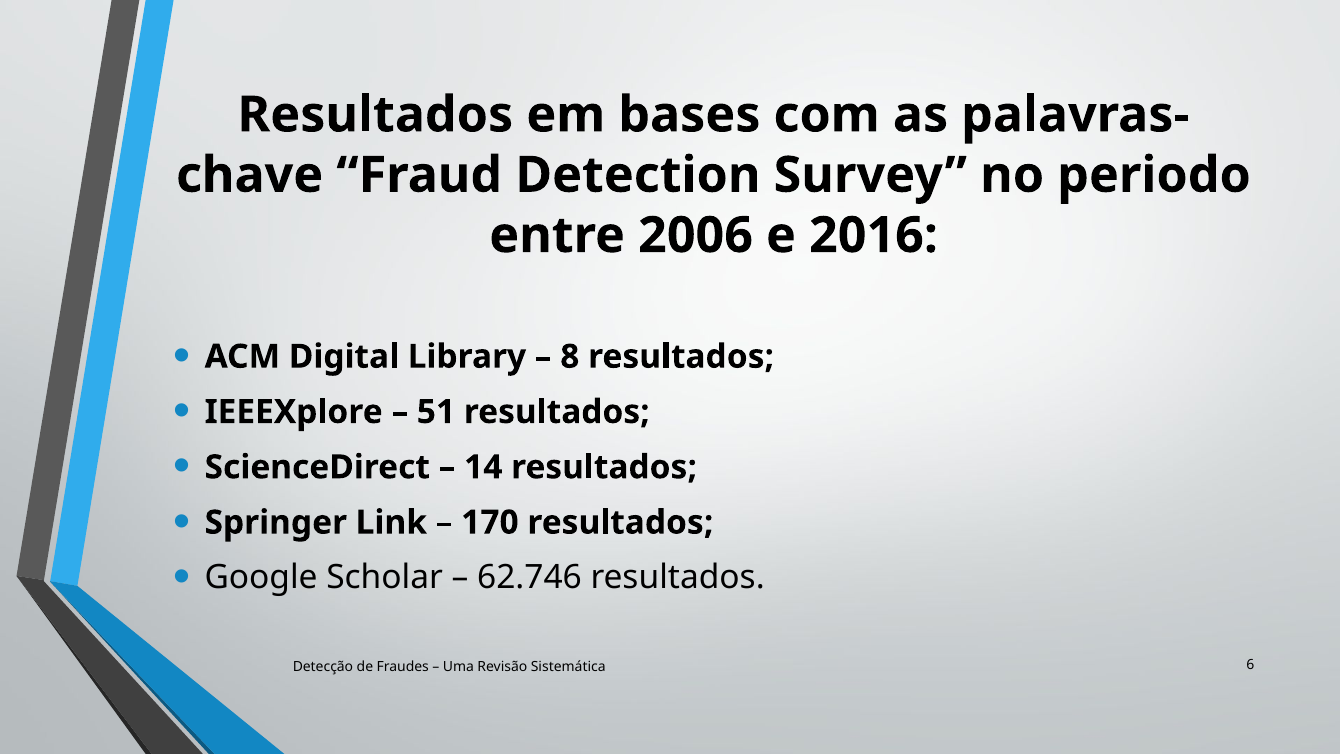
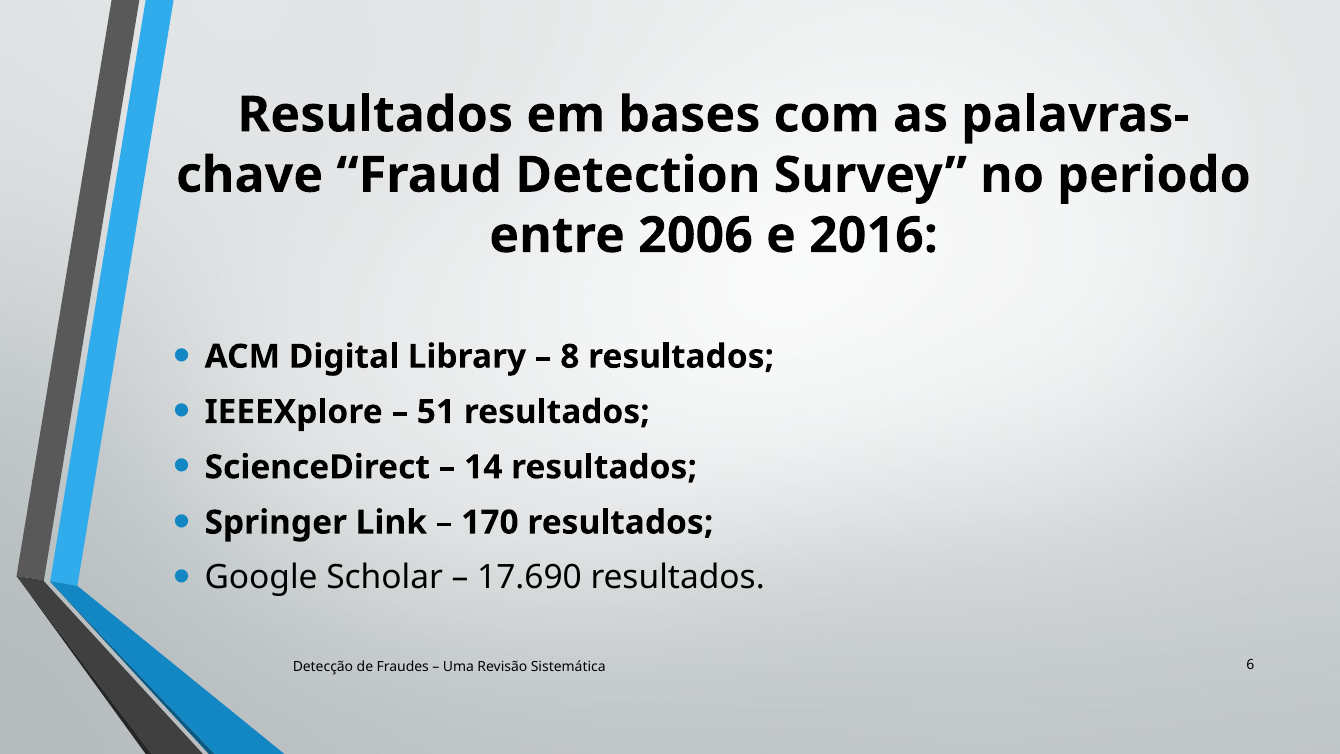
62.746: 62.746 -> 17.690 (529, 578)
